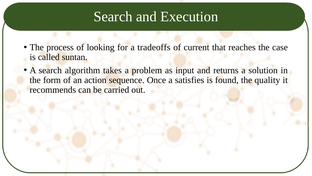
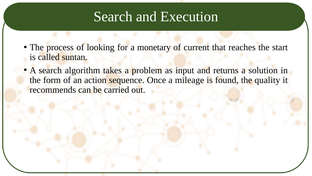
tradeoffs: tradeoffs -> monetary (154, 47)
case: case -> start (280, 47)
satisfies: satisfies -> mileage (190, 80)
